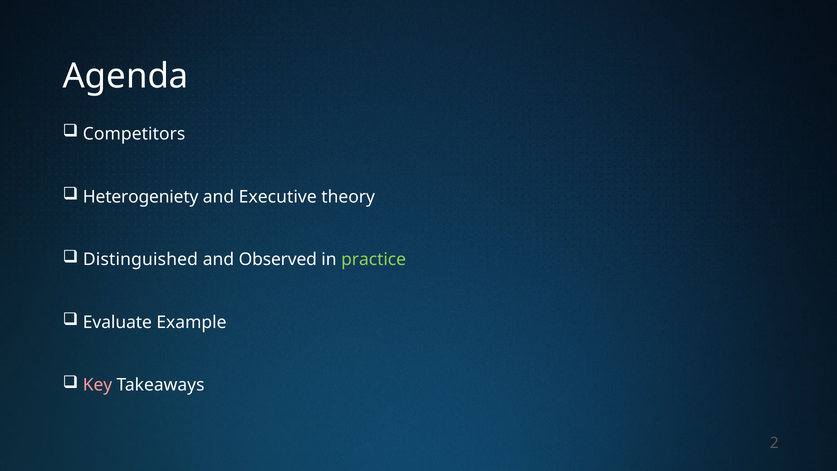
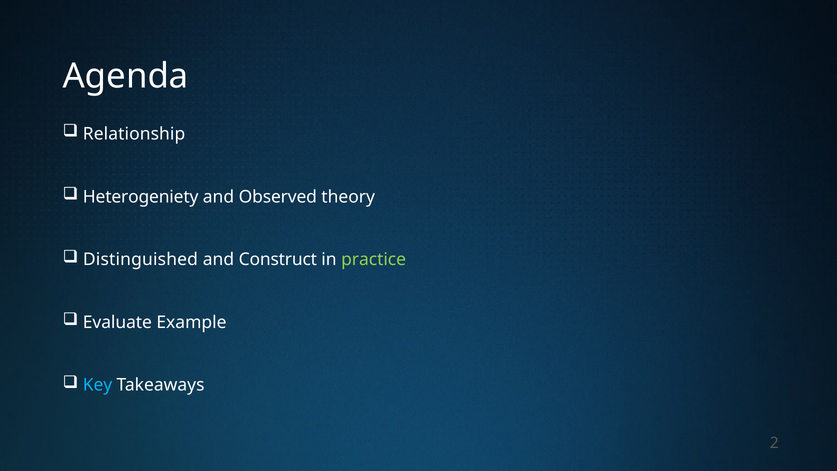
Competitors: Competitors -> Relationship (134, 134)
Executive: Executive -> Observed (278, 197)
Observed: Observed -> Construct (278, 260)
Key colour: pink -> light blue (98, 385)
